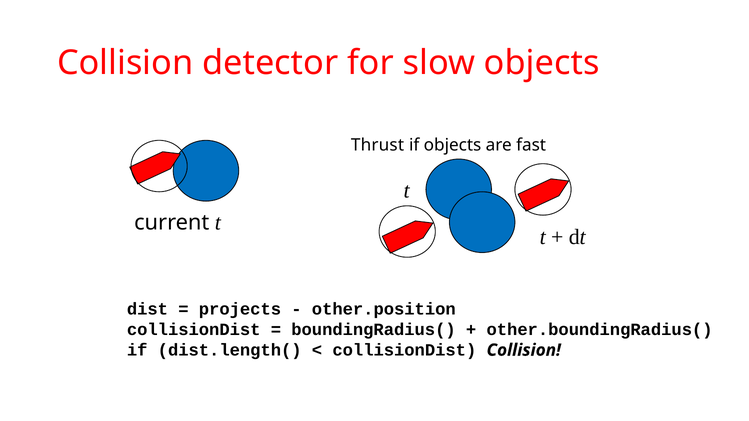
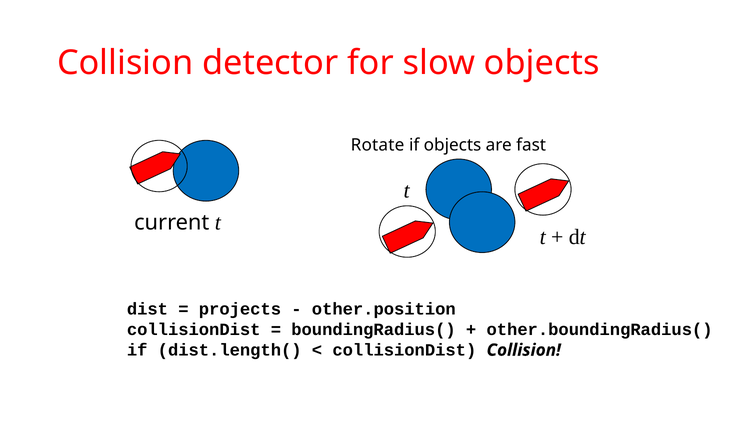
Thrust: Thrust -> Rotate (378, 145)
